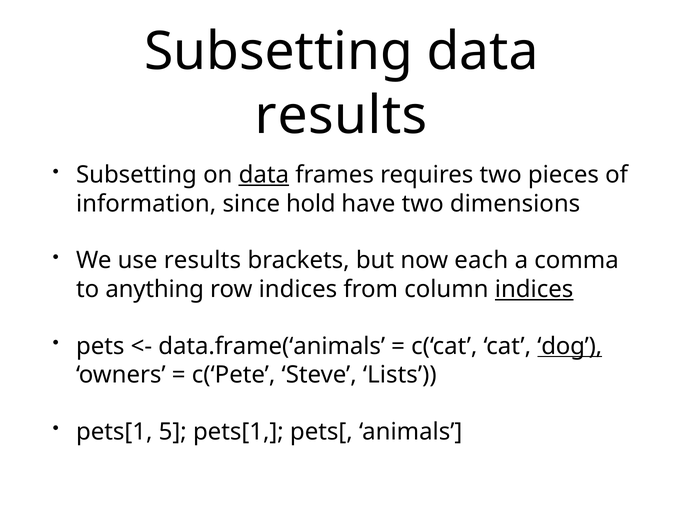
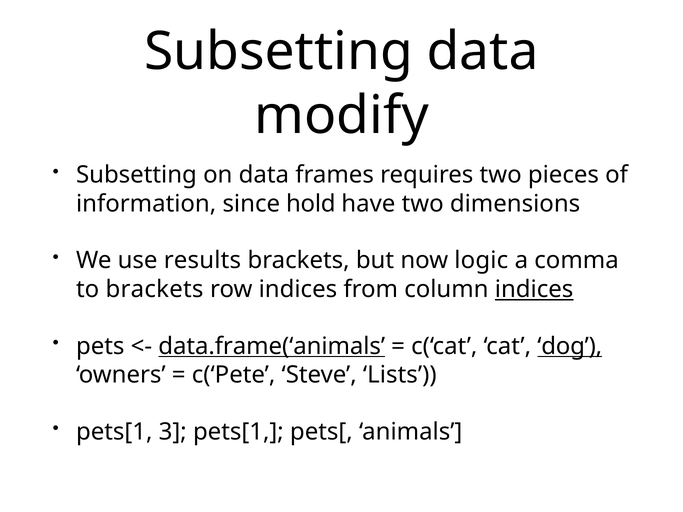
results: results -> modify (341, 116)
data underline: present -> none (264, 175)
each: each -> logic (481, 261)
to anything: anything -> brackets (155, 289)
data.frame(‘animals underline: none -> present (272, 346)
5: 5 -> 3 (173, 432)
